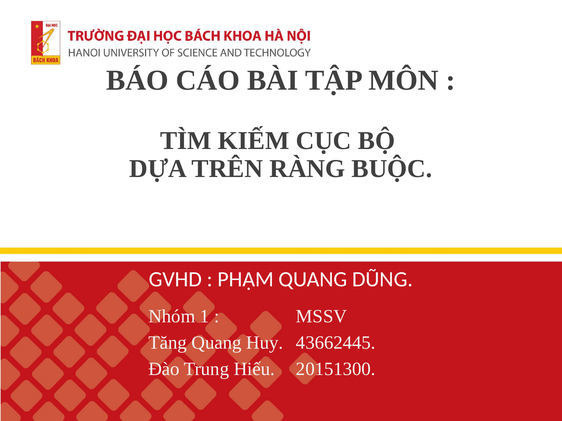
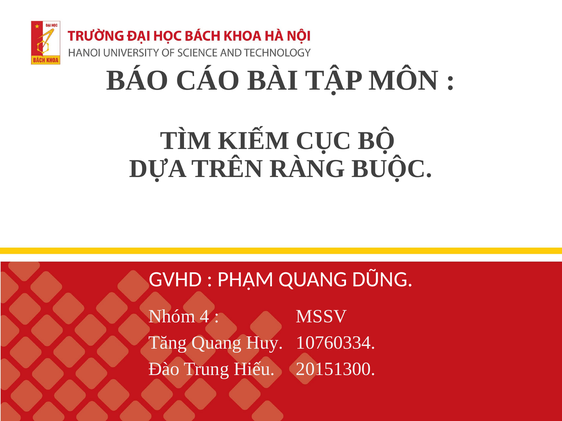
1: 1 -> 4 (205, 317)
43662445: 43662445 -> 10760334 (336, 343)
